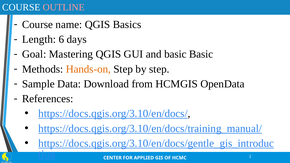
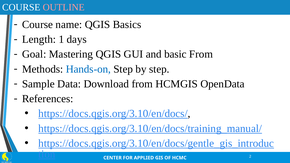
6: 6 -> 1 (61, 39)
basic Basic: Basic -> From (201, 54)
Hands-on colour: orange -> blue (88, 69)
